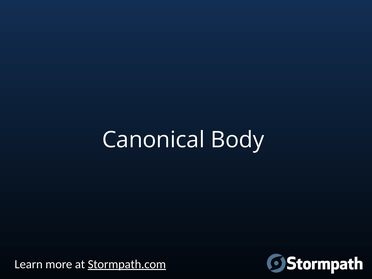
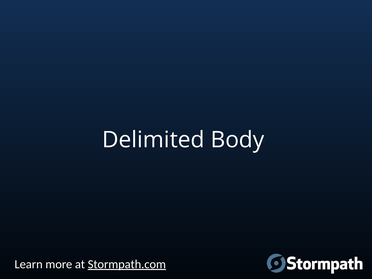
Canonical: Canonical -> Delimited (153, 140)
